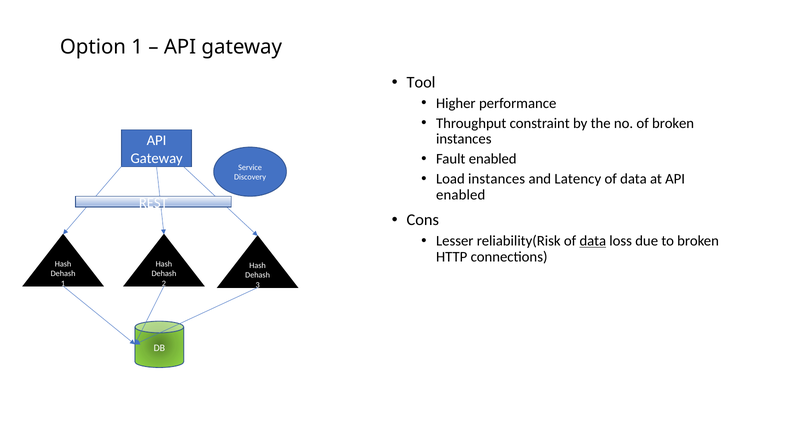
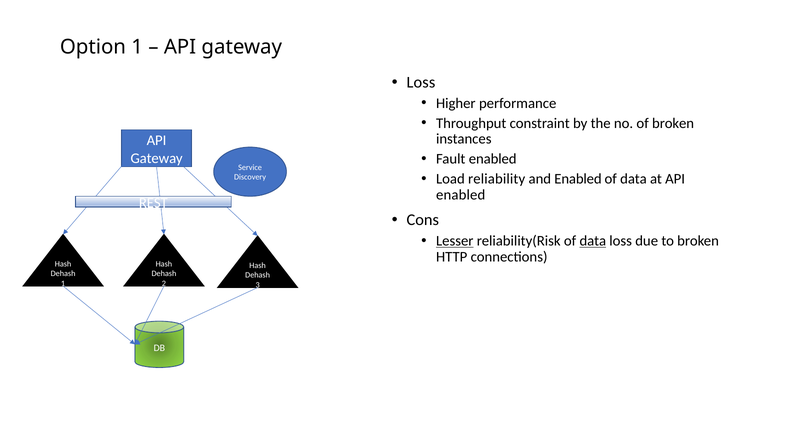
Tool: Tool -> Loss (421, 82)
Load instances: instances -> reliability (497, 179)
and Latency: Latency -> Enabled (578, 179)
Lesser underline: none -> present (455, 241)
